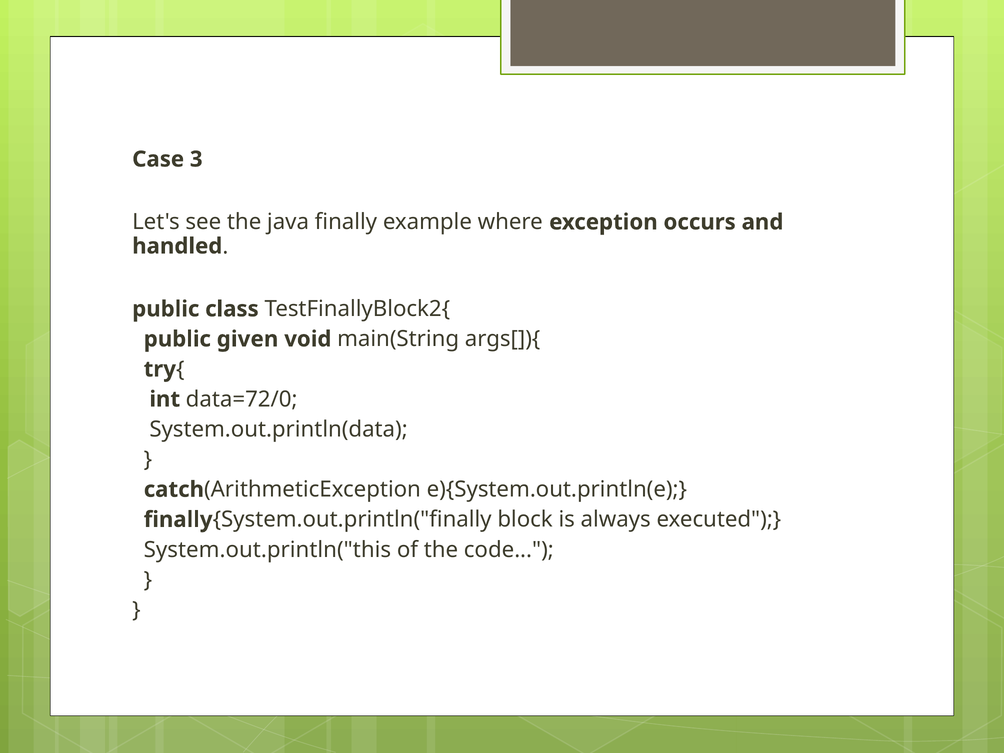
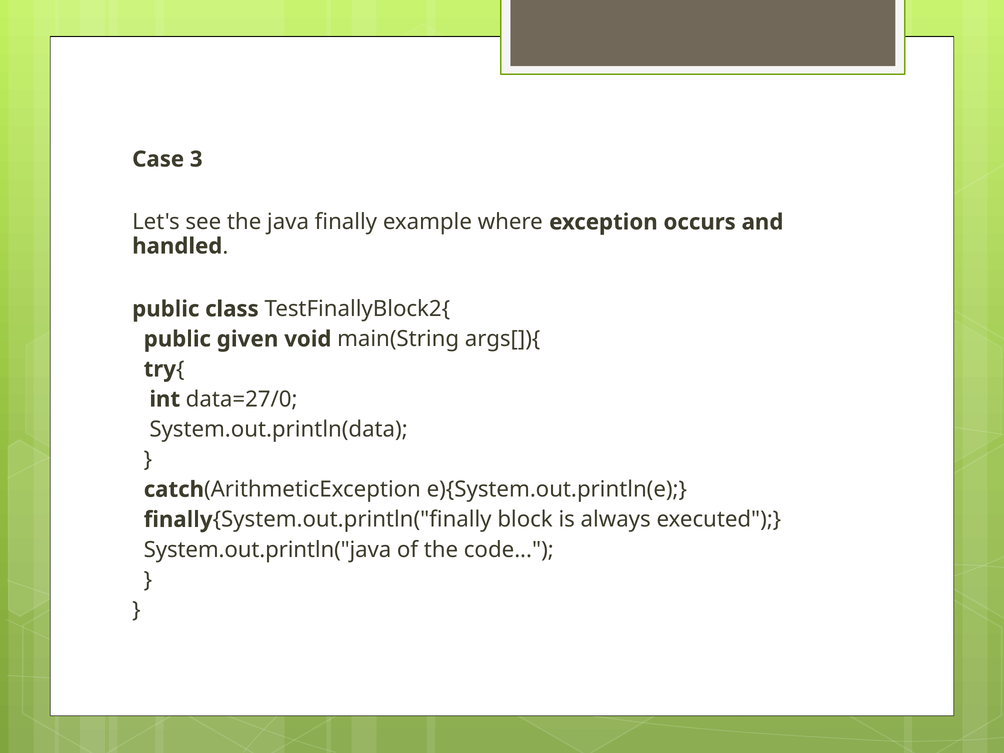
data=72/0: data=72/0 -> data=27/0 (242, 399)
System.out.println("this: System.out.println("this -> System.out.println("java (267, 550)
